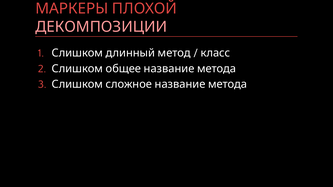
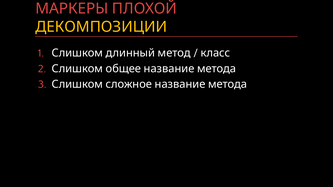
ДЕКОМПОЗИЦИИ colour: pink -> yellow (101, 27)
